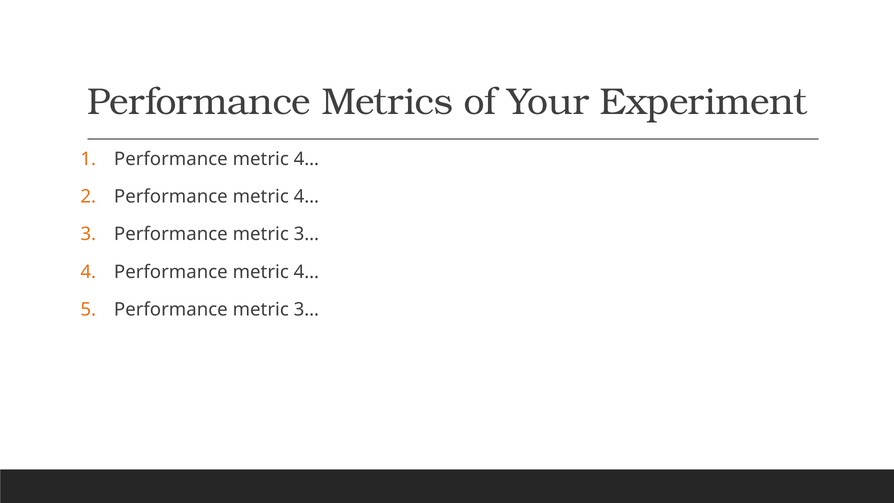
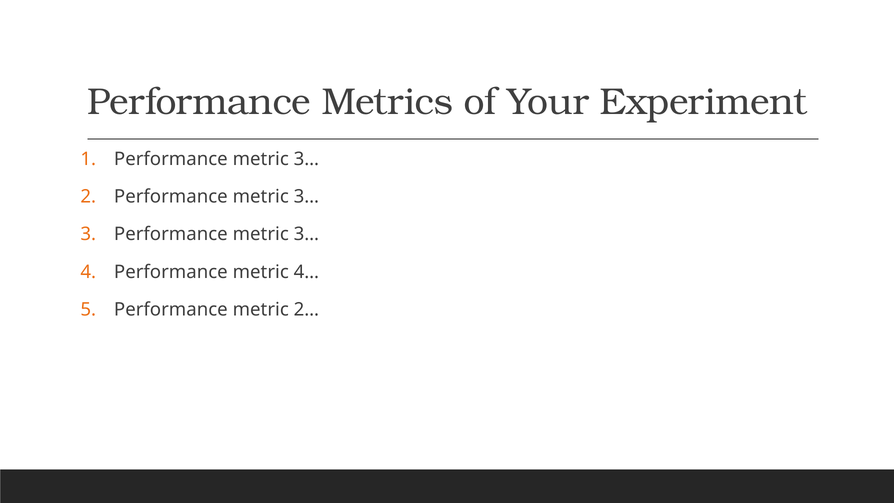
4…: 4… -> 3… (306, 159)
4…: 4… -> 3… (306, 197)
3…: 3… -> 2… (306, 309)
